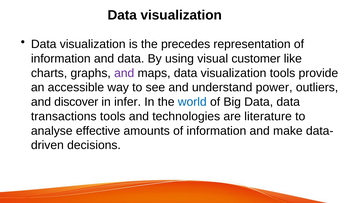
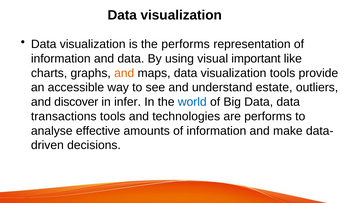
the precedes: precedes -> performs (186, 44)
customer: customer -> important (256, 59)
and colour: purple -> orange (124, 73)
power: power -> estate (274, 88)
are literature: literature -> performs (268, 117)
